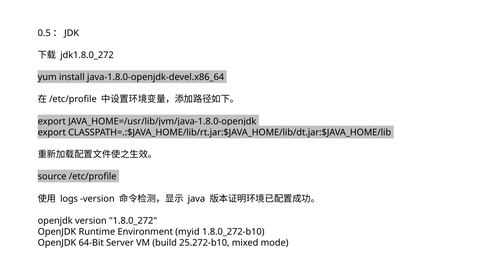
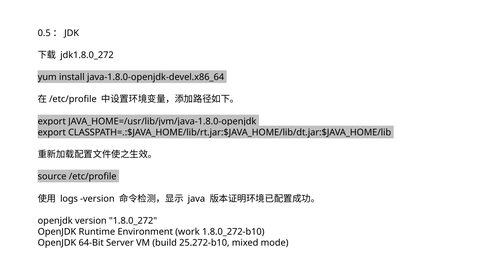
myid: myid -> work (187, 231)
